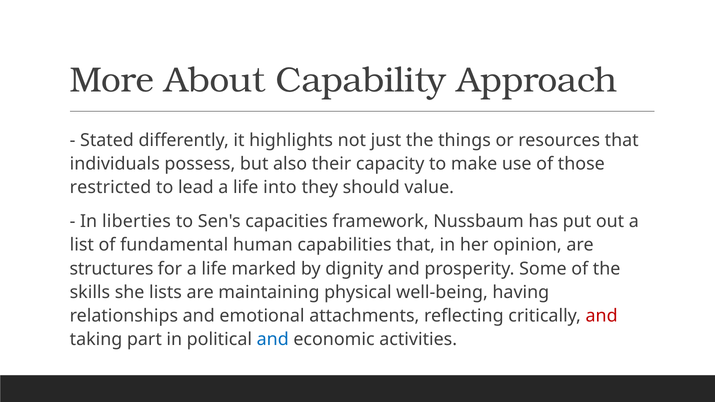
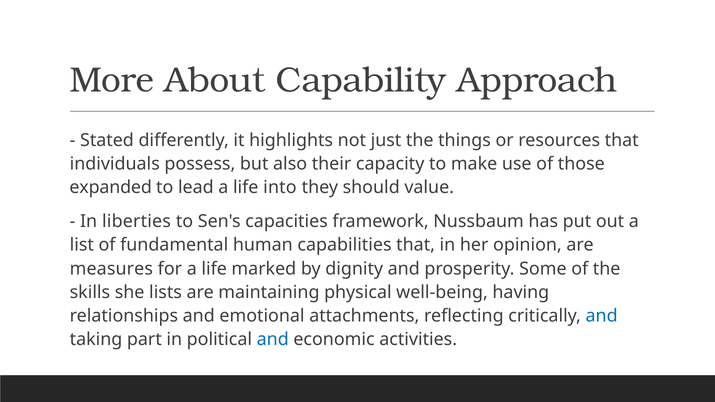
restricted: restricted -> expanded (111, 188)
structures: structures -> measures (111, 269)
and colour: red -> blue (602, 316)
